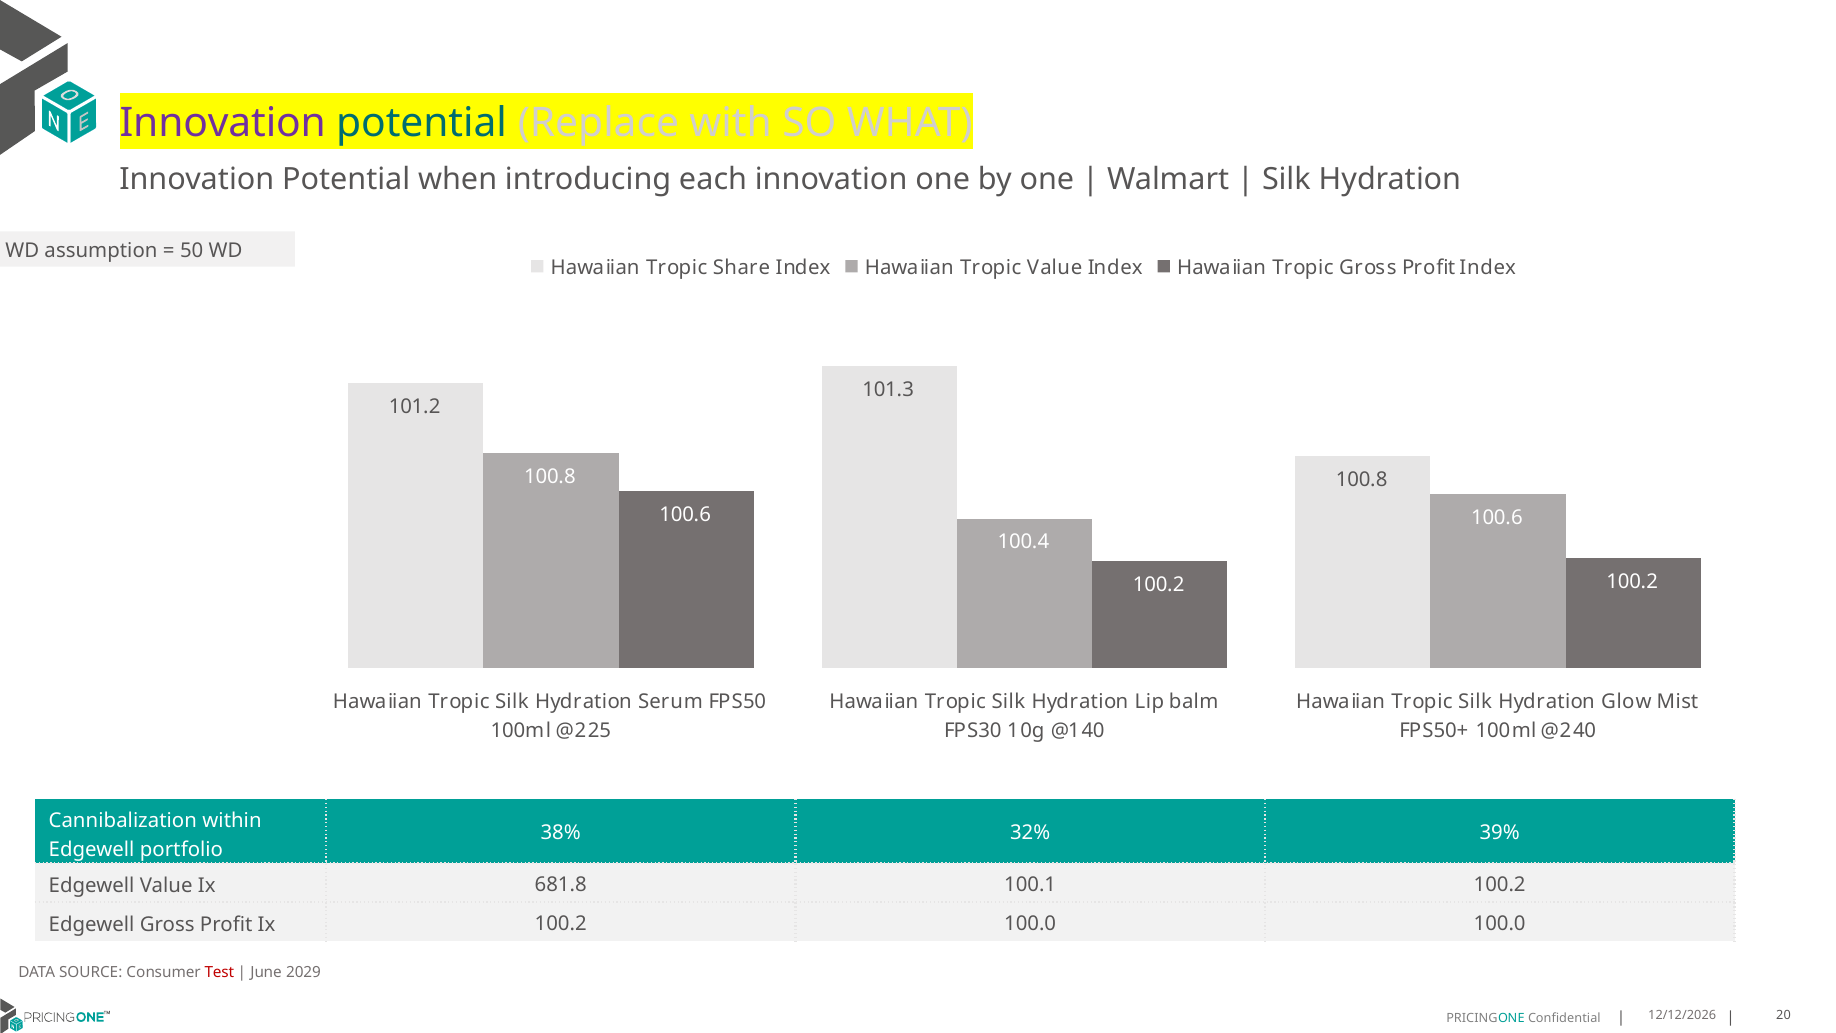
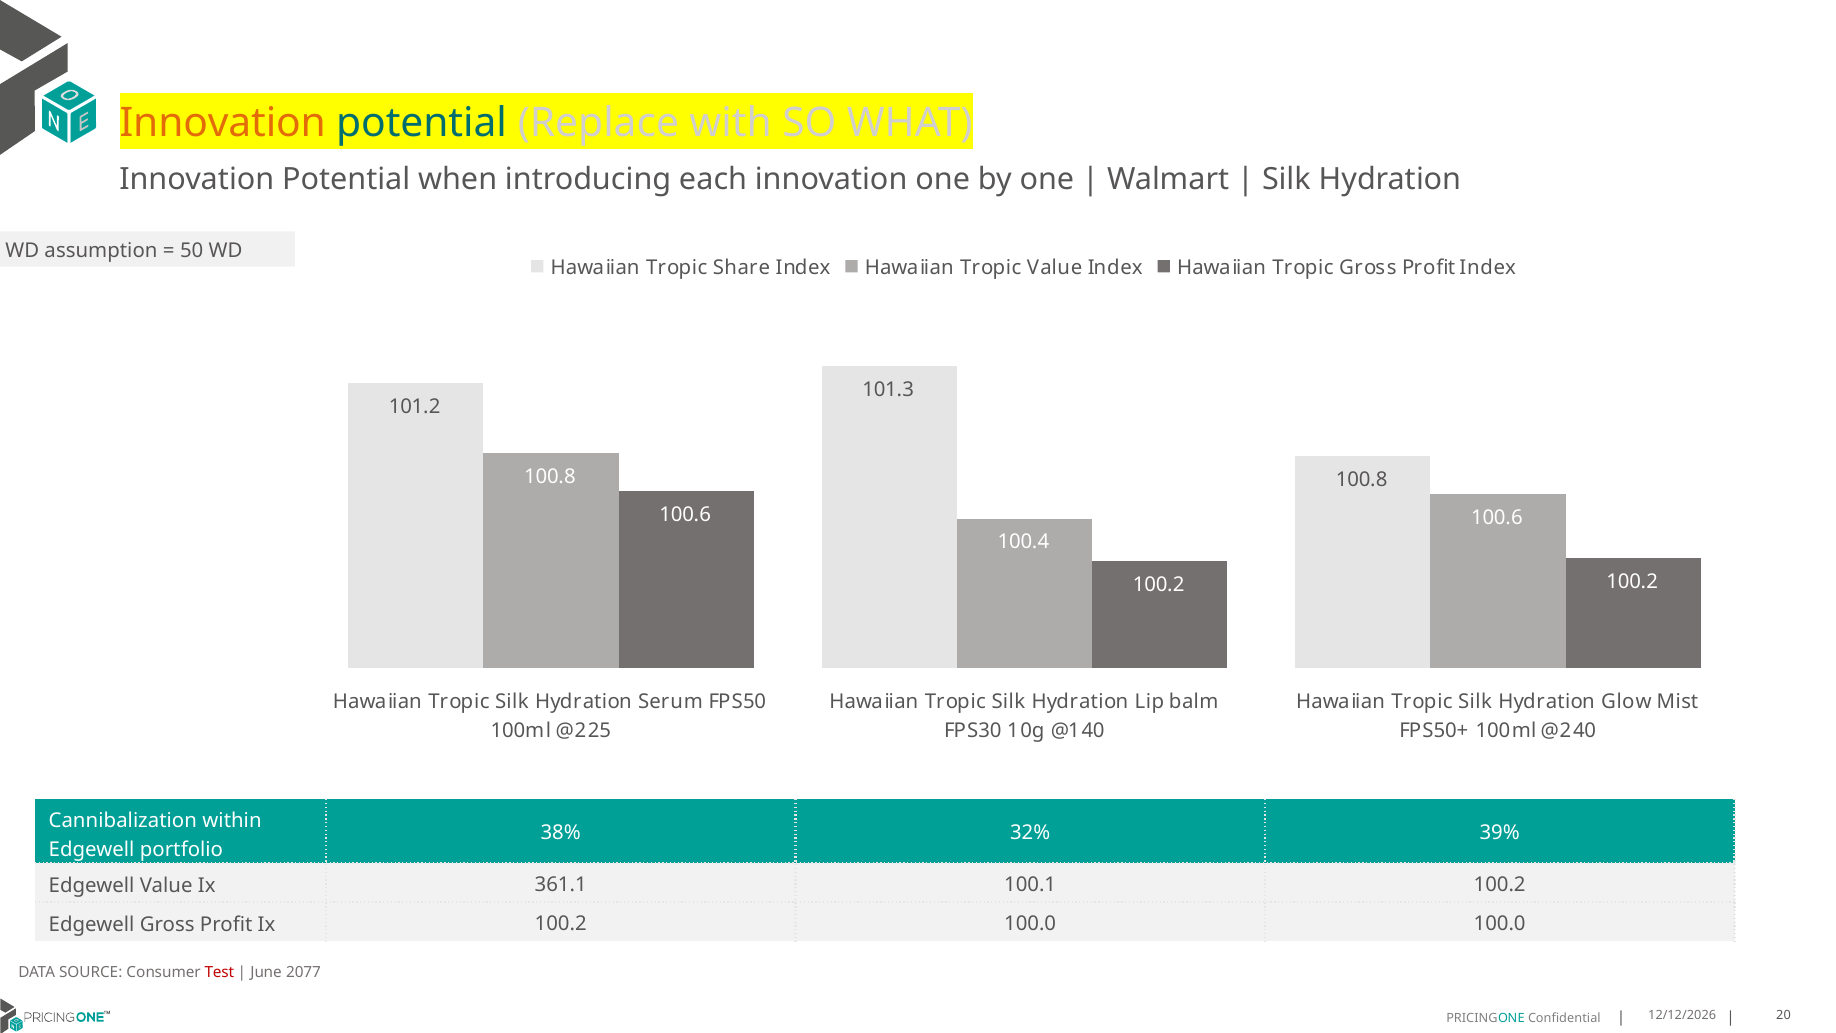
Innovation colour: purple -> orange (223, 123)
681.8: 681.8 -> 361.1 (561, 885)
2029: 2029 -> 2077 (303, 973)
